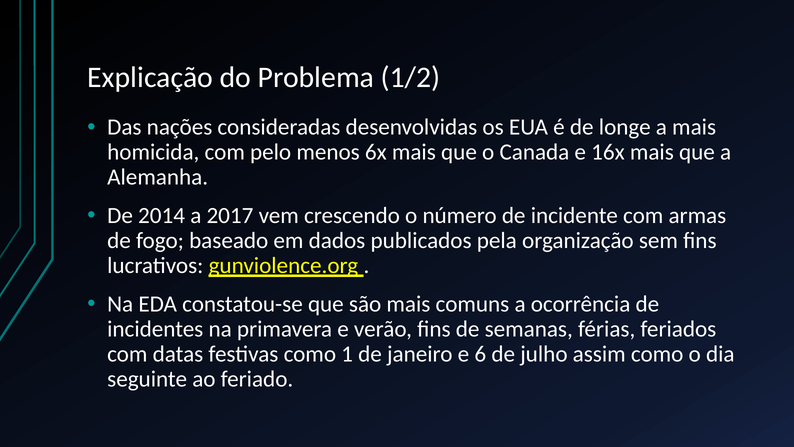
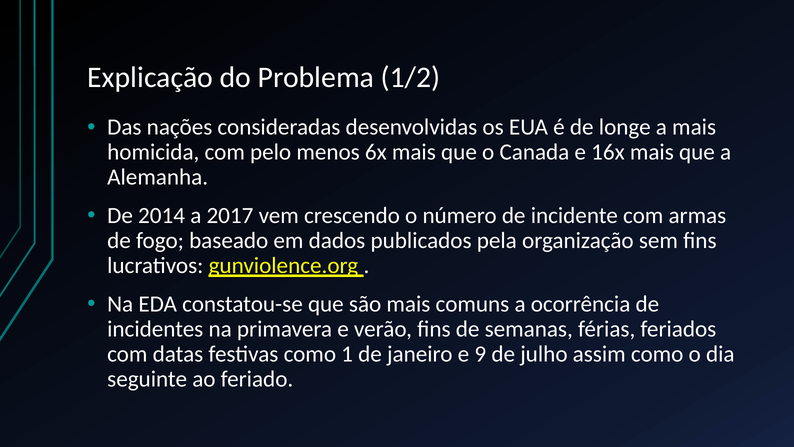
6: 6 -> 9 (480, 354)
